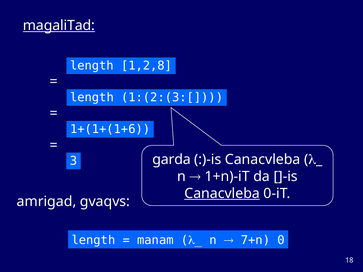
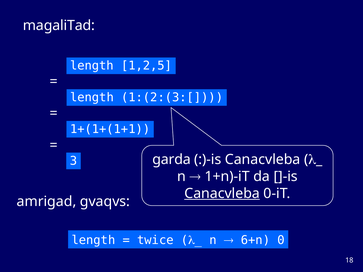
magaliTad underline: present -> none (59, 26)
1,2,8: 1,2,8 -> 1,2,5 (147, 66)
1+(1+(1+6: 1+(1+(1+6 -> 1+(1+(1+1 (110, 129)
manam: manam -> twice (155, 240)
7+n: 7+n -> 6+n (255, 240)
